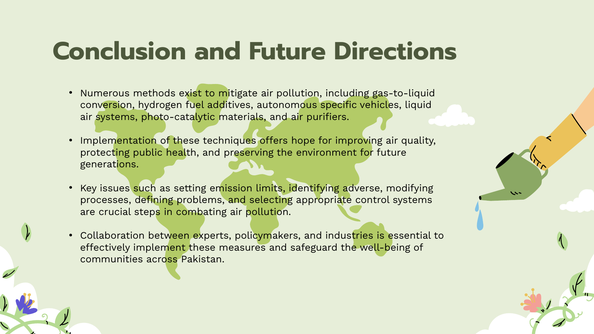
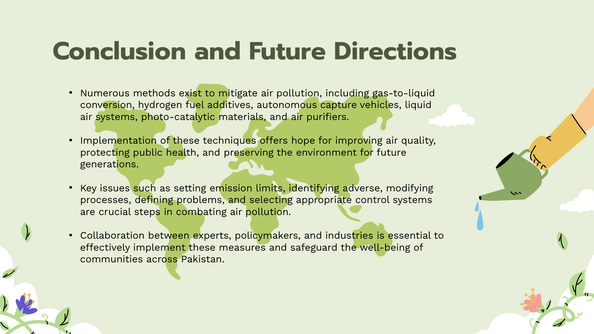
specific: specific -> capture (339, 105)
